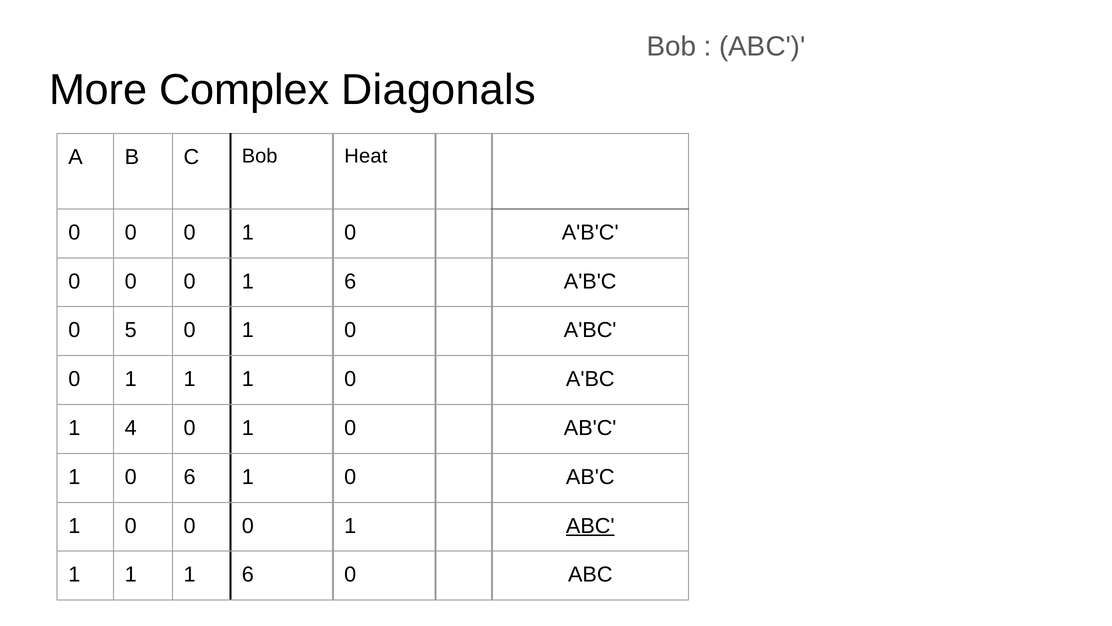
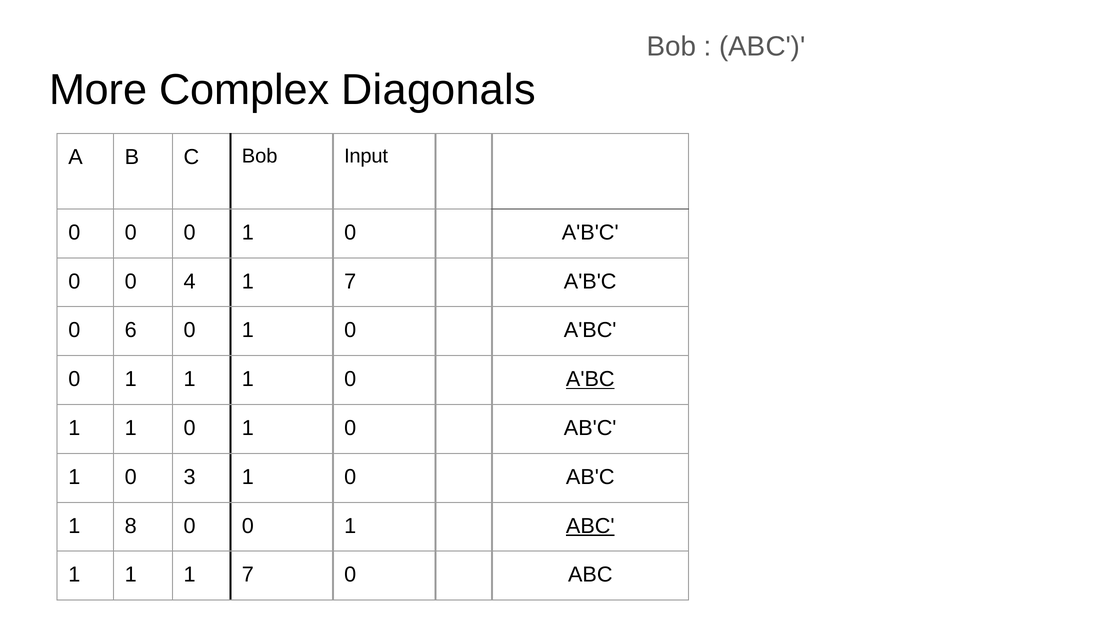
Heat: Heat -> Input (366, 156)
0: 0 -> 4 (190, 281)
6: 6 -> 7 (350, 281)
5: 5 -> 6 (131, 330)
A'BC underline: none -> present (590, 379)
4: 4 -> 1 (131, 428)
0 6: 6 -> 3 (190, 477)
0: 0 -> 8 (131, 525)
1 1 6: 6 -> 7 (248, 574)
